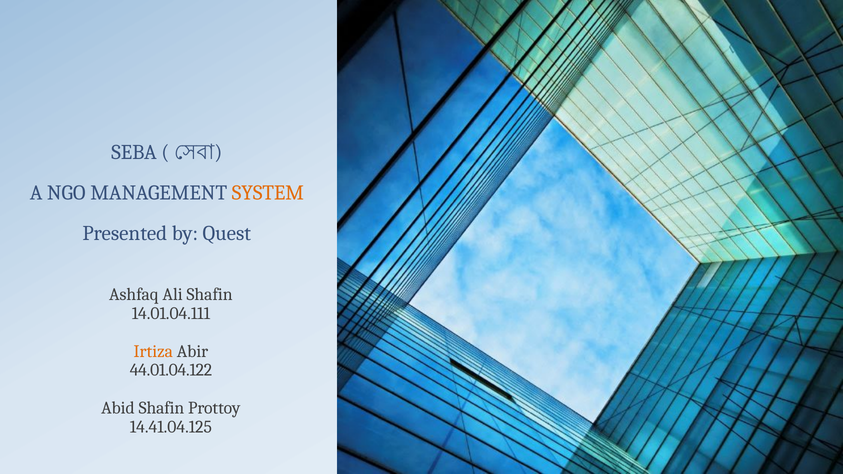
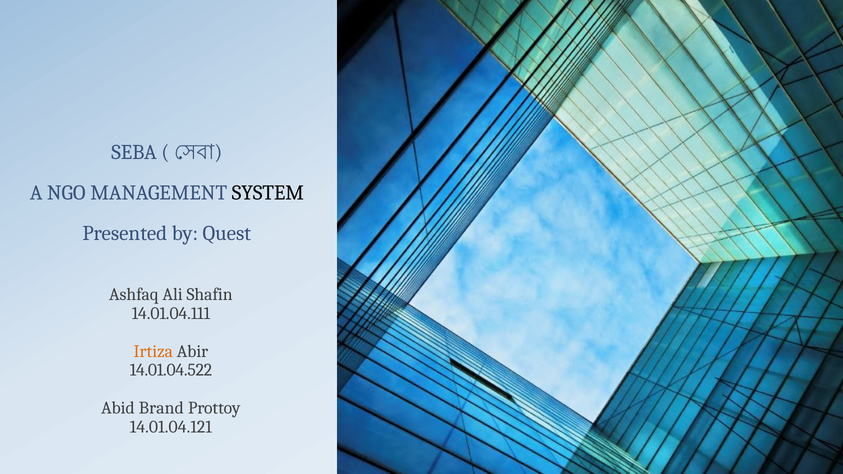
SYSTEM colour: orange -> black (268, 193)
44.01.04.122: 44.01.04.122 -> 14.01.04.522 (171, 370)
Abid Shafin: Shafin -> Brand (161, 408)
14.41.04.125: 14.41.04.125 -> 14.01.04.121 (171, 427)
